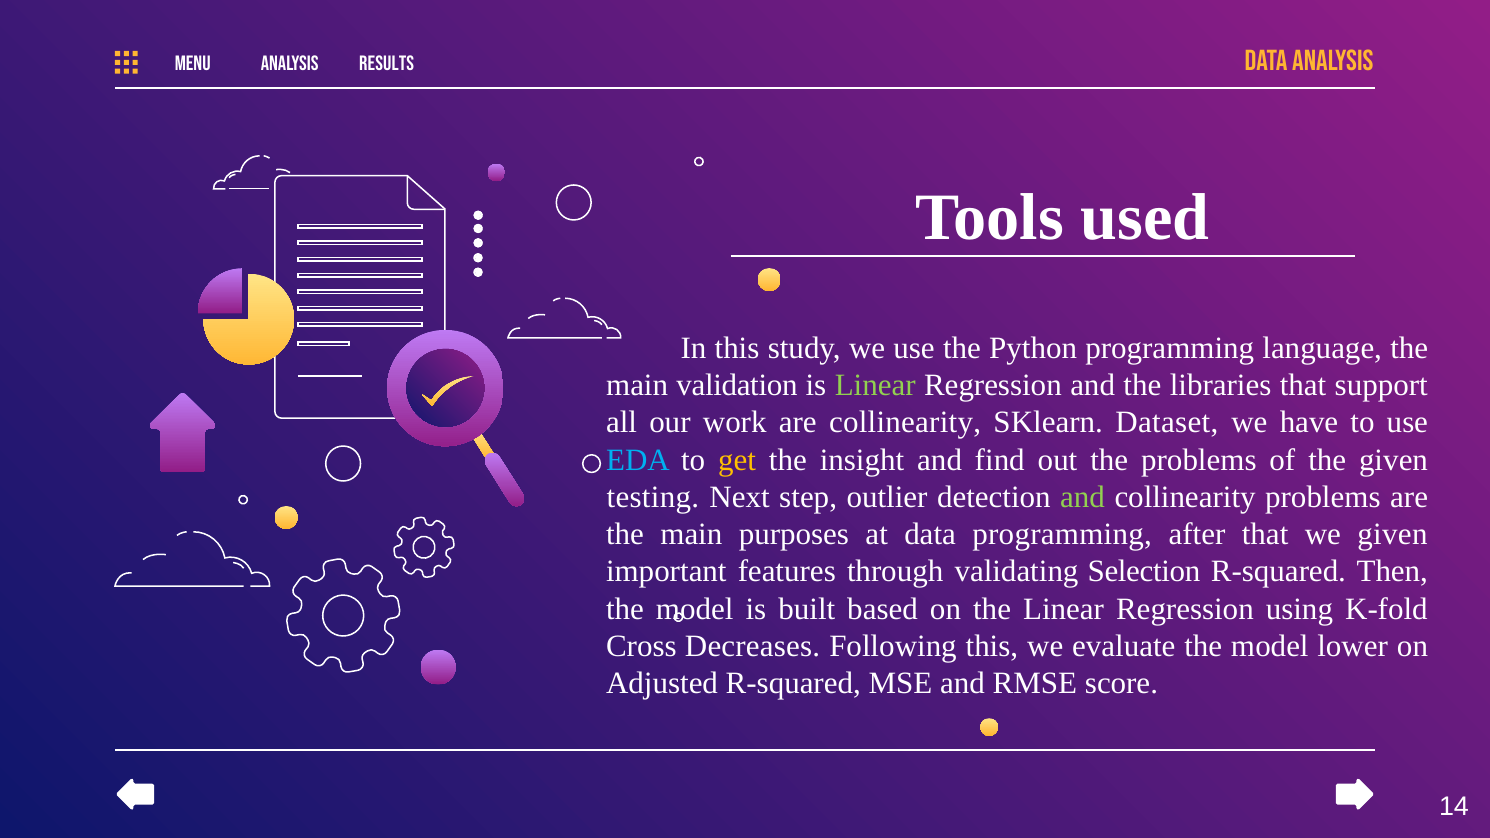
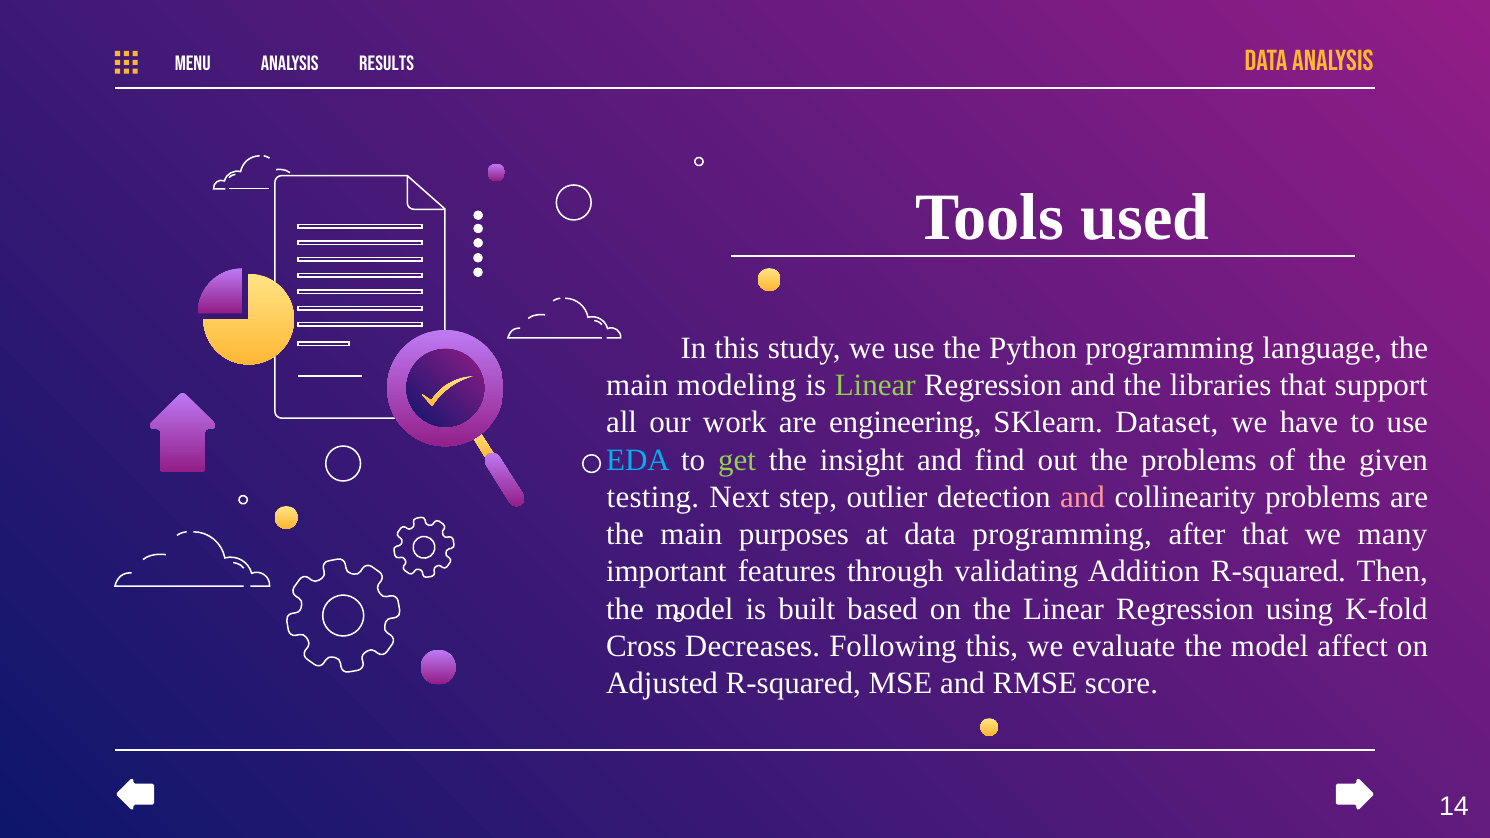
validation: validation -> modeling (737, 385)
are collinearity: collinearity -> engineering (905, 423)
get colour: yellow -> light green (737, 460)
and colour: light green -> pink (1083, 497)
we given: given -> many (1392, 534)
Selection: Selection -> Addition (1144, 572)
lower: lower -> affect (1353, 646)
